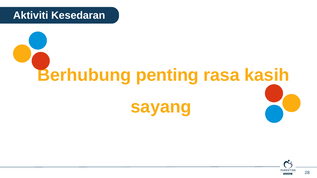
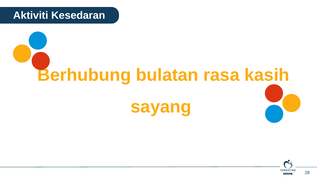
penting: penting -> bulatan (167, 75)
